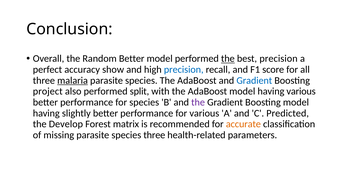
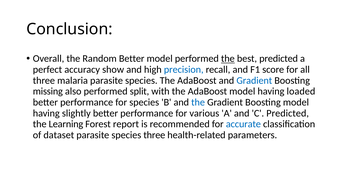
best precision: precision -> predicted (279, 58)
malaria underline: present -> none (73, 80)
project: project -> missing (48, 91)
having various: various -> loaded (301, 91)
the colour: purple -> blue (198, 102)
Develop: Develop -> Learning (66, 124)
matrix: matrix -> report (126, 124)
accurate colour: orange -> blue (243, 124)
missing: missing -> dataset (59, 135)
